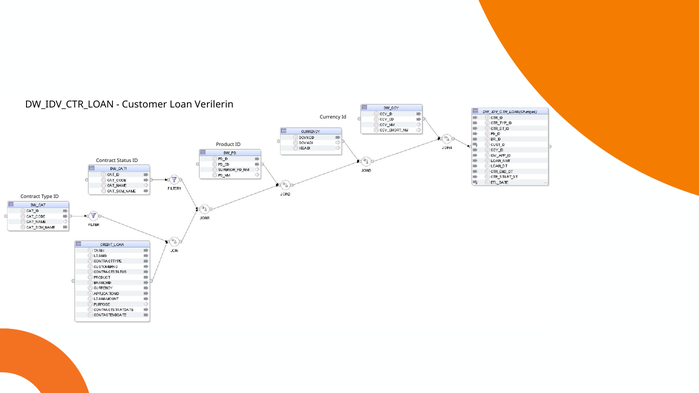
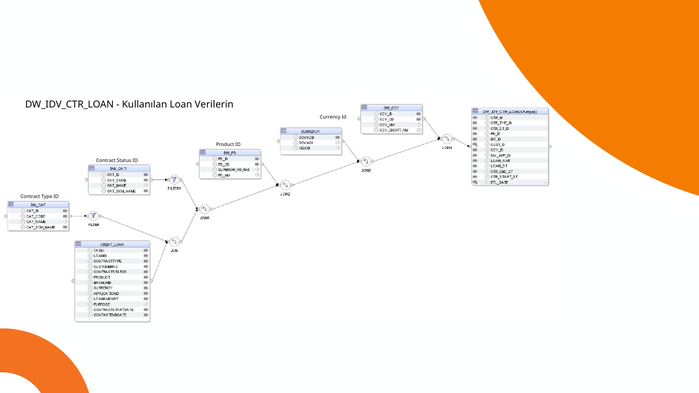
Customer: Customer -> Kullanılan (145, 105)
